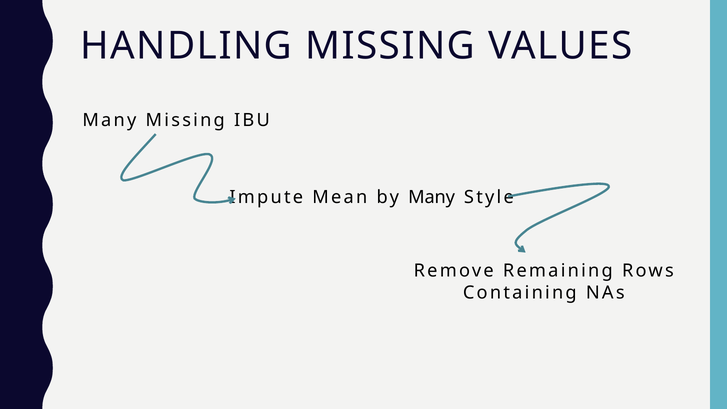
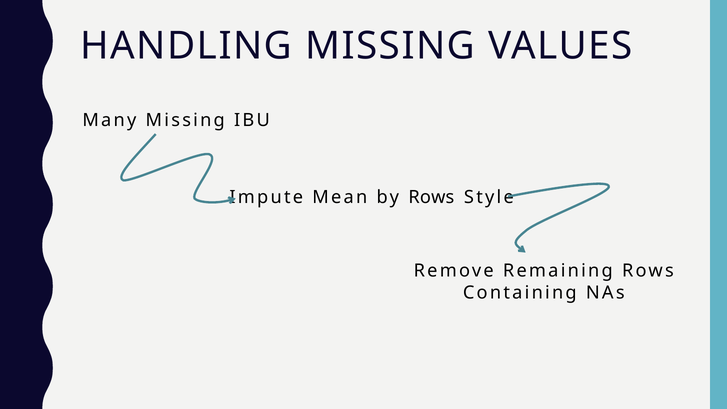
by Many: Many -> Rows (431, 197)
